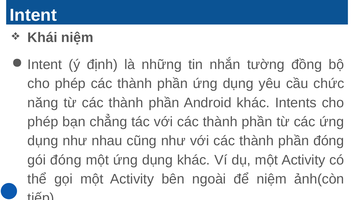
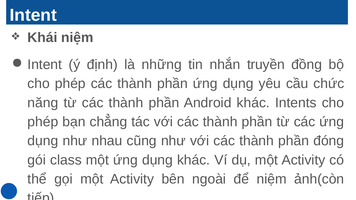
tường: tường -> truyền (266, 65)
gói đóng: đóng -> class (66, 160)
